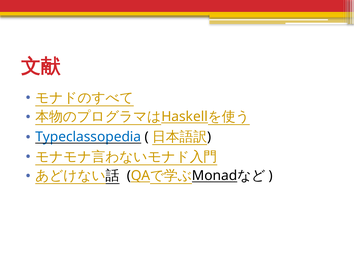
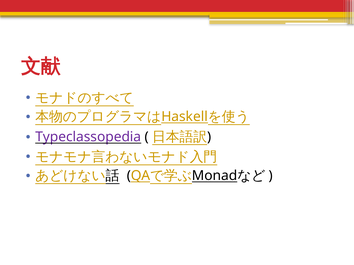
Typeclassopedia colour: blue -> purple (88, 137)
